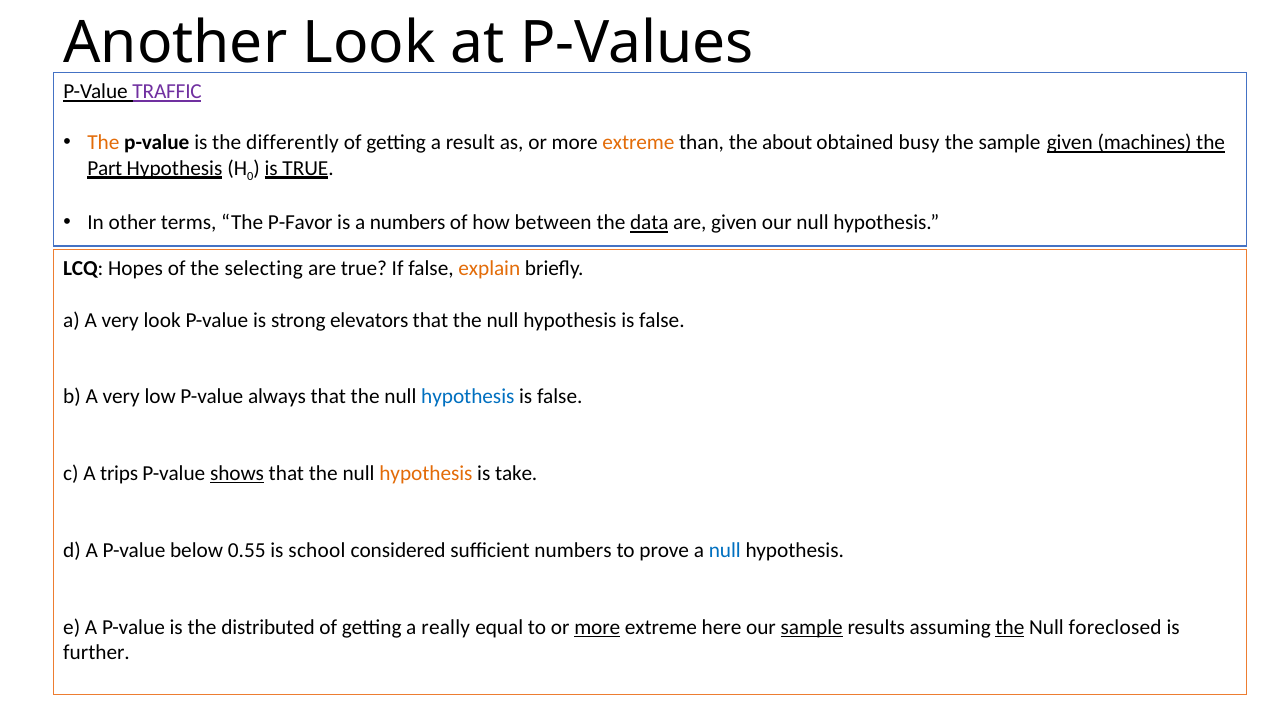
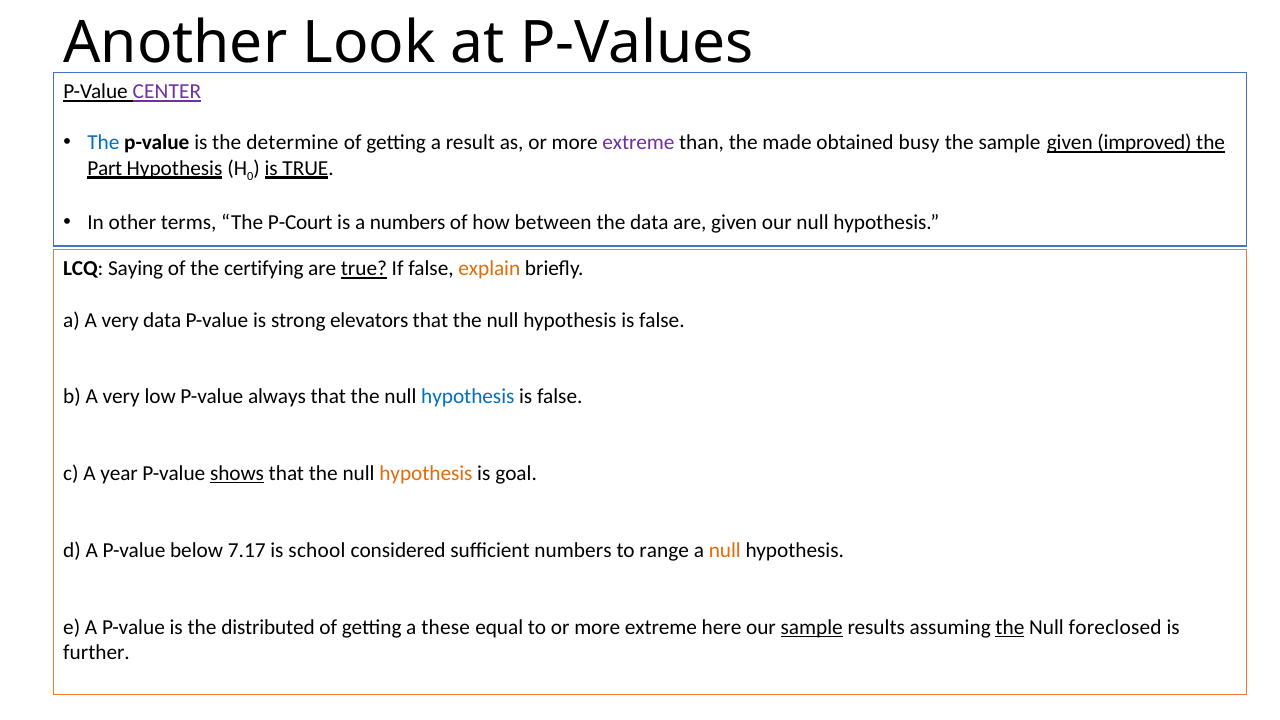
TRAFFIC: TRAFFIC -> CENTER (167, 91)
The colour: orange -> blue (103, 143)
differently: differently -> determine (292, 143)
extreme colour: orange -> purple (638, 143)
about: about -> made (787, 143)
machines: machines -> improved (1145, 143)
P-Favor: P-Favor -> P-Court (300, 223)
data underline: present -> none (649, 223)
Hopes: Hopes -> Saying (136, 269)
selecting: selecting -> certifying (264, 269)
true underline: none -> present (364, 269)
very look: look -> data (162, 320)
trips: trips -> year (119, 474)
take: take -> goal (516, 474)
0.55: 0.55 -> 7.17 (247, 550)
prove: prove -> range (664, 550)
null colour: blue -> orange (725, 550)
really: really -> these (446, 627)
more underline: present -> none (597, 627)
